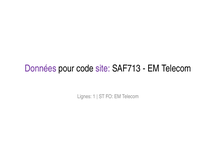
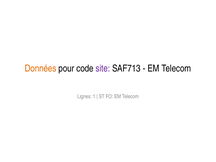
Données colour: purple -> orange (41, 68)
